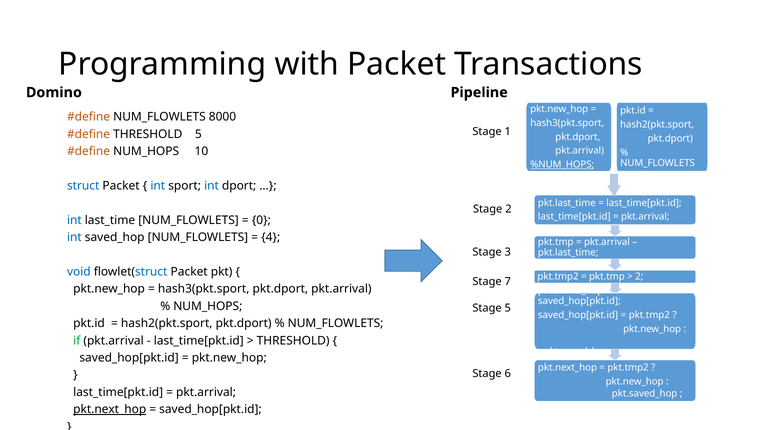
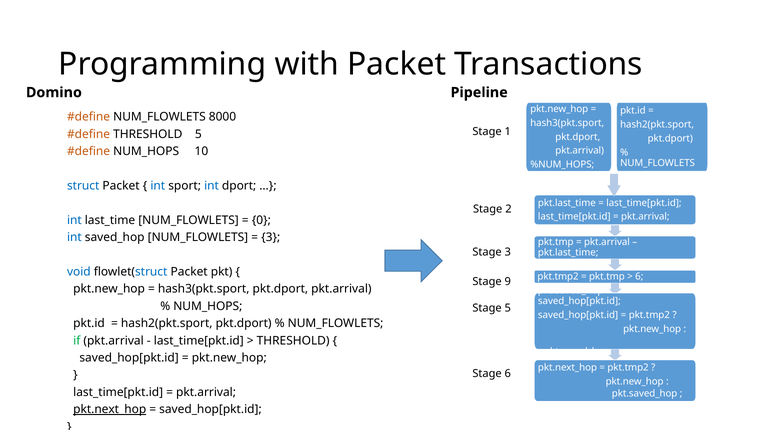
%NUM_HOPS underline: present -> none (562, 165)
4: 4 -> 3 (271, 238)
2: 2 -> 6 (639, 277)
7: 7 -> 9 (508, 282)
